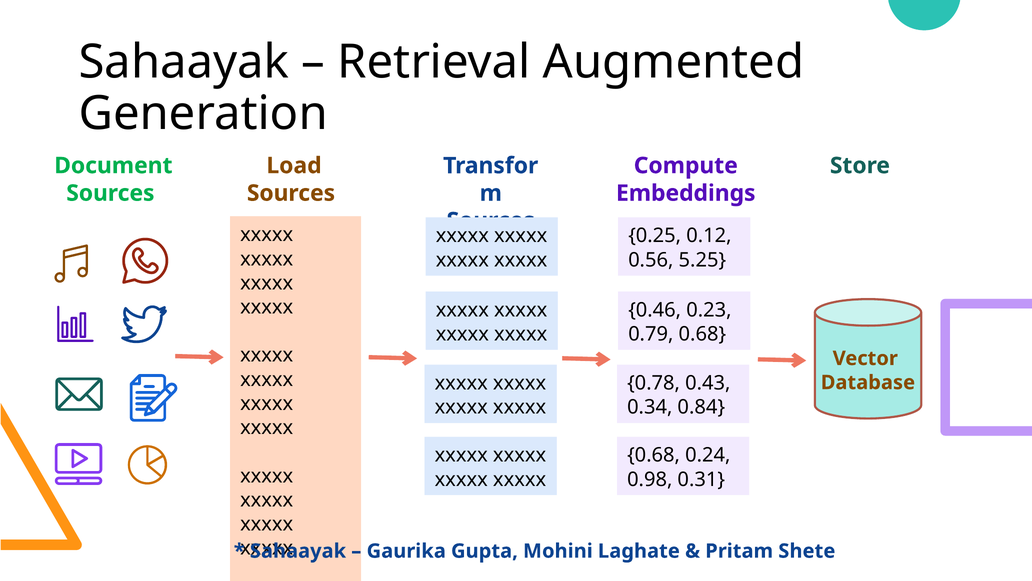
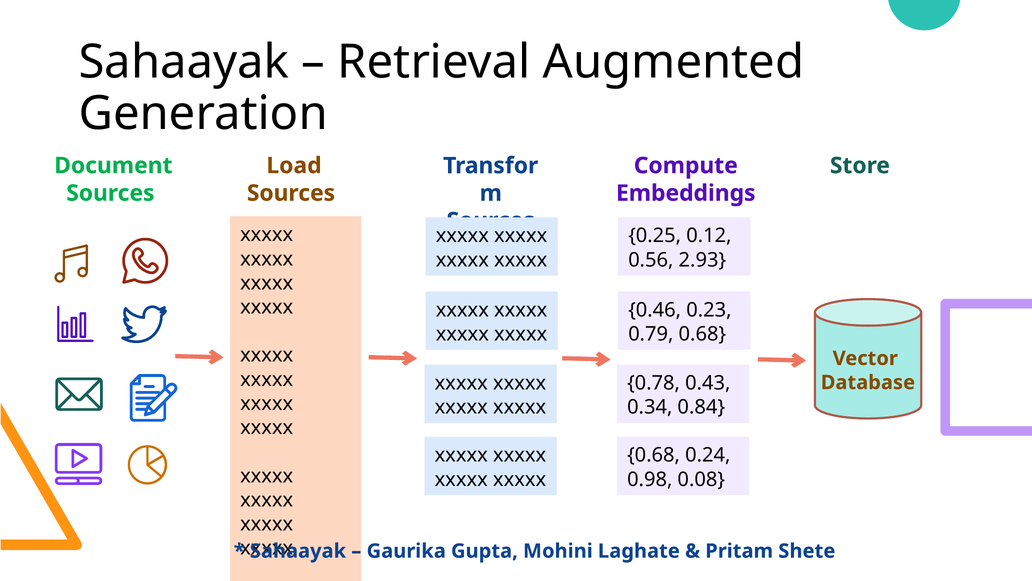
5.25: 5.25 -> 2.93 (702, 260)
0.31: 0.31 -> 0.08 (701, 479)
